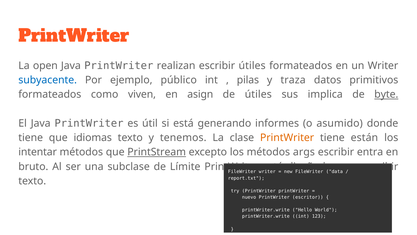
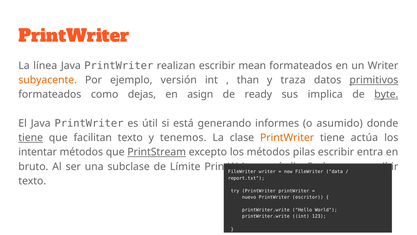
open: open -> línea (45, 66)
escribir útiles: útiles -> mean (252, 66)
subyacente colour: blue -> orange (48, 80)
público: público -> versión (179, 80)
pilas: pilas -> than (248, 80)
primitivos underline: none -> present (374, 80)
viven: viven -> dejas (142, 94)
de útiles: útiles -> ready (258, 94)
tiene underline: none -> present (31, 137)
idiomas: idiomas -> facilitan (93, 137)
están: están -> actúa (364, 137)
args: args -> pilas (304, 152)
